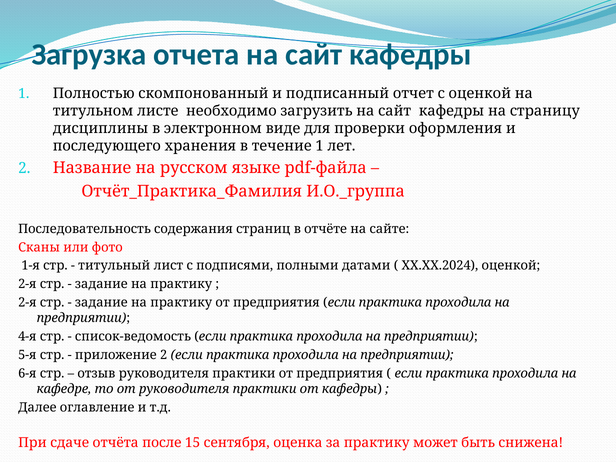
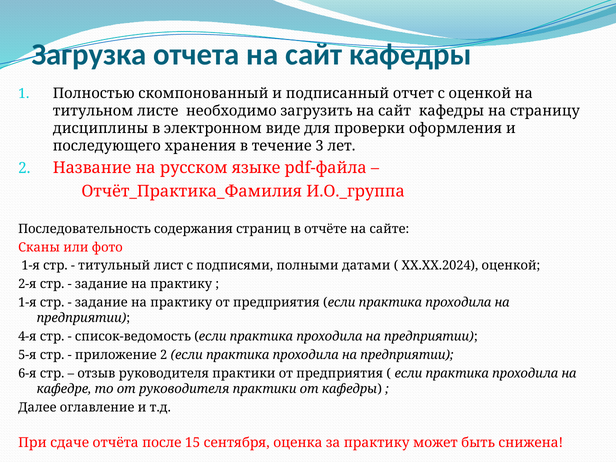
течение 1: 1 -> 3 (320, 146)
2-я: 2-я -> 1-я (27, 303)
